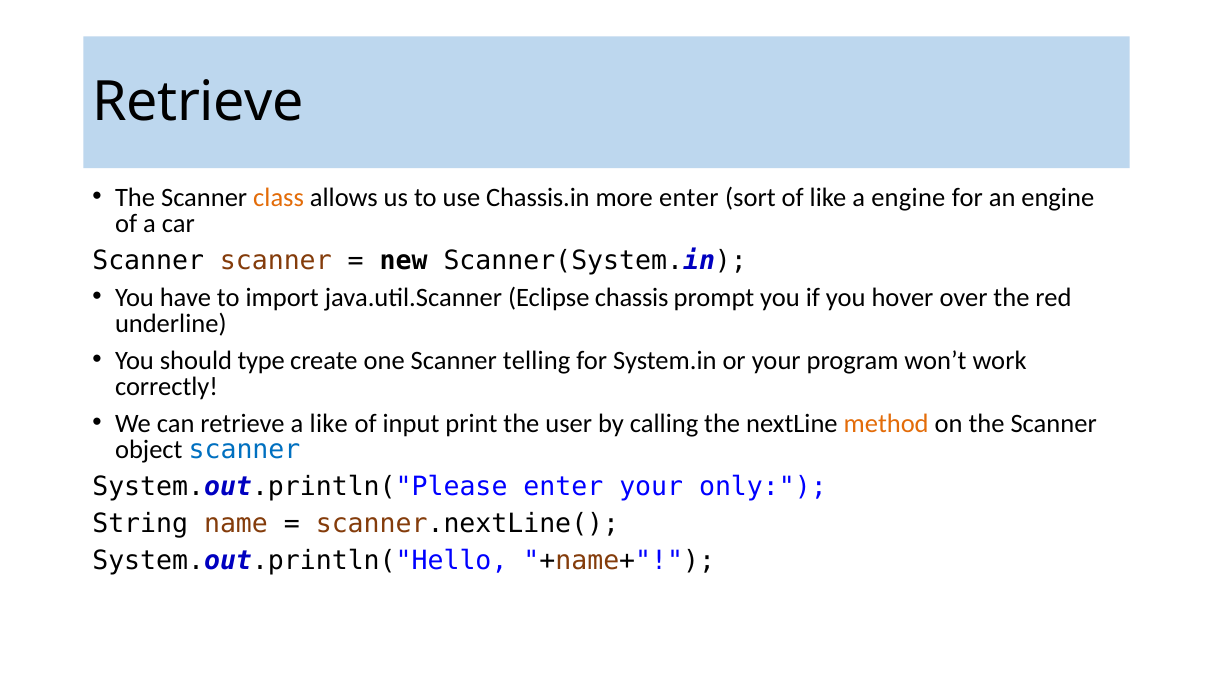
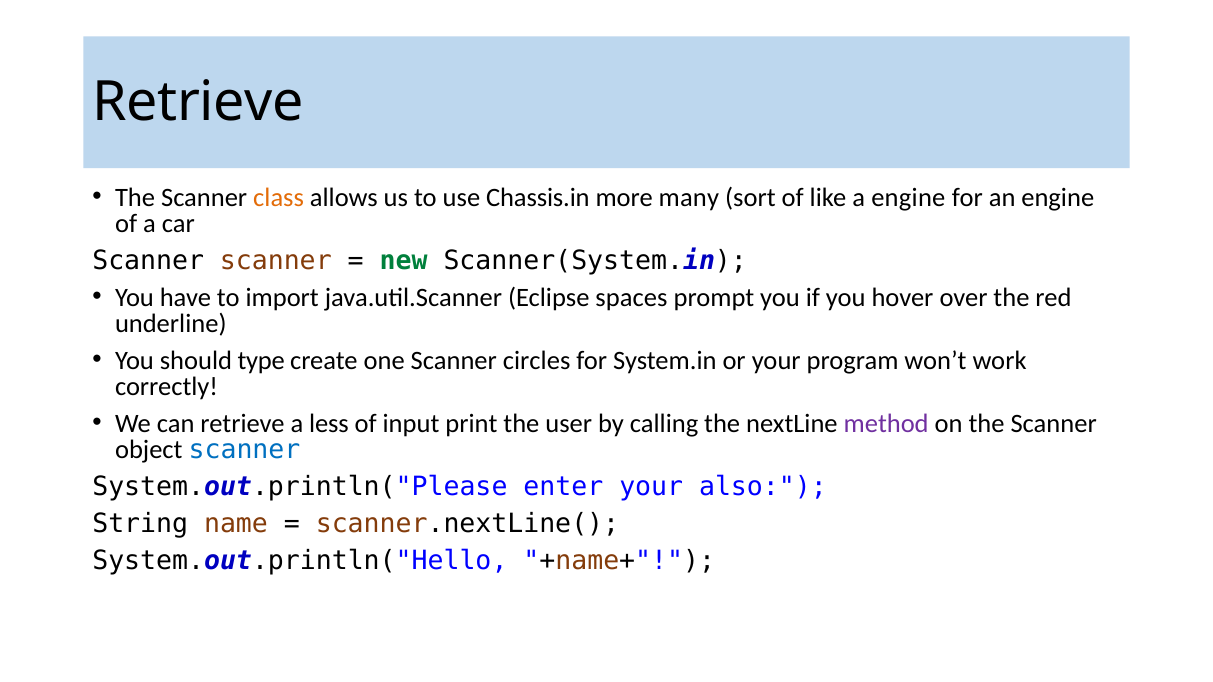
more enter: enter -> many (689, 198)
new colour: black -> green (404, 261)
chassis: chassis -> spaces (631, 298)
telling: telling -> circles (537, 361)
a like: like -> less (329, 424)
method colour: orange -> purple (886, 424)
only: only -> also (763, 487)
